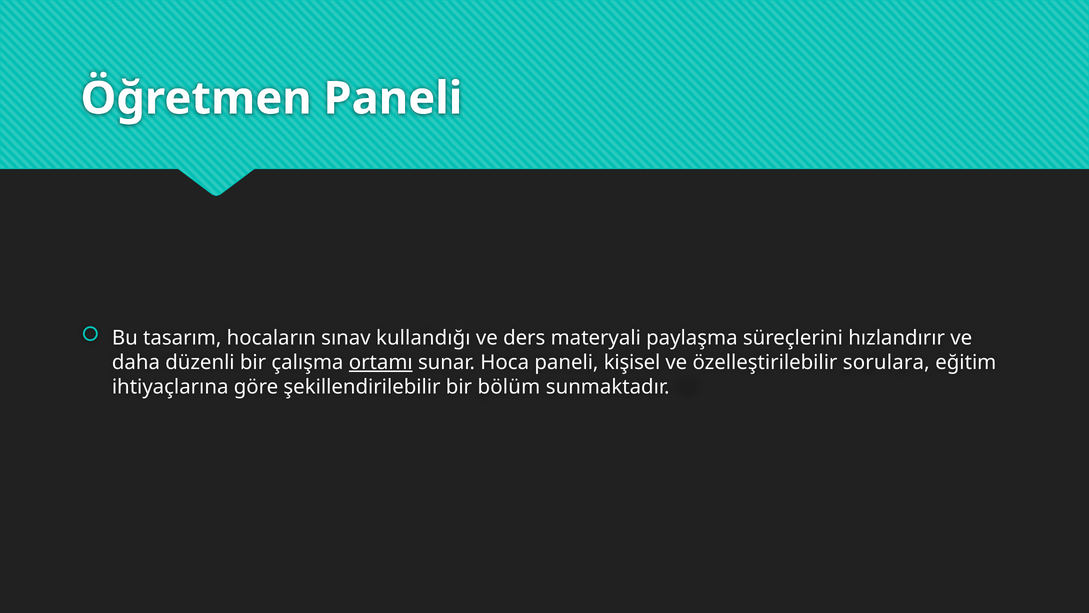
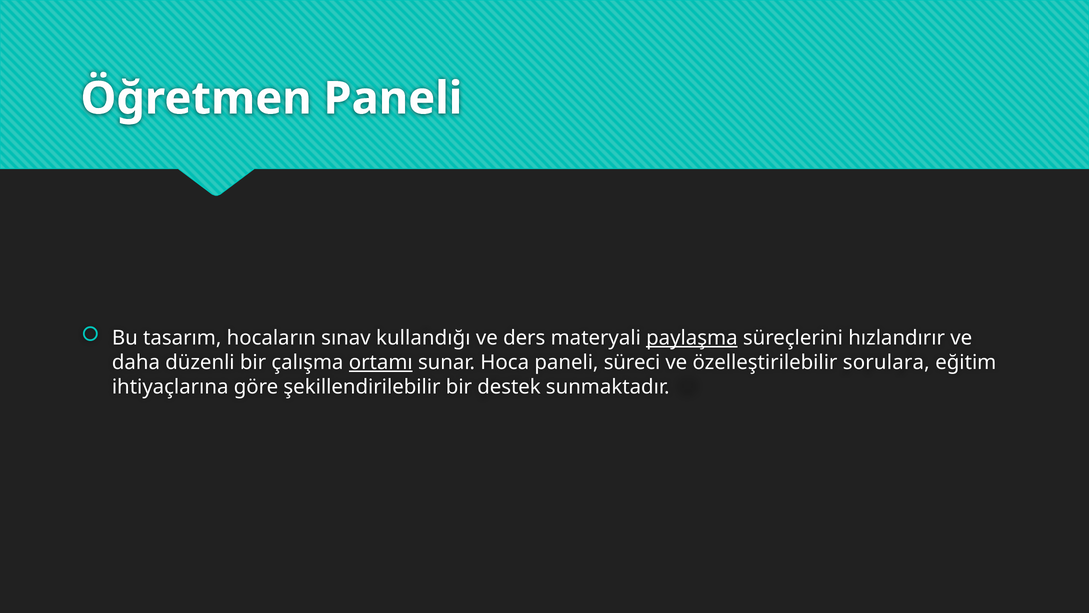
paylaşma underline: none -> present (692, 338)
kişisel: kişisel -> süreci (632, 362)
bölüm: bölüm -> destek (509, 387)
